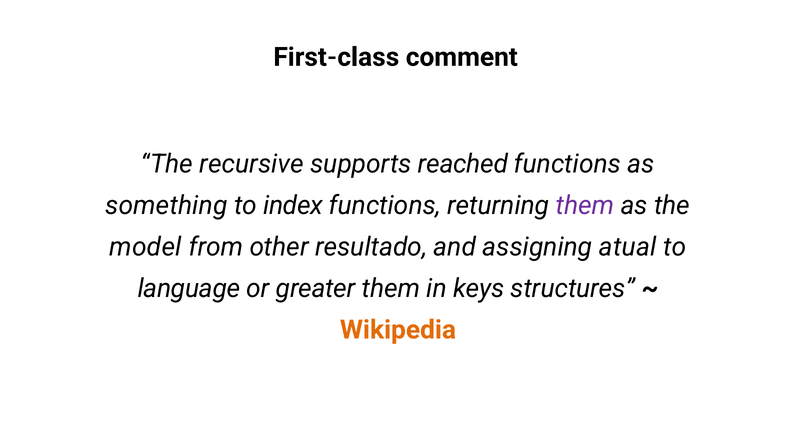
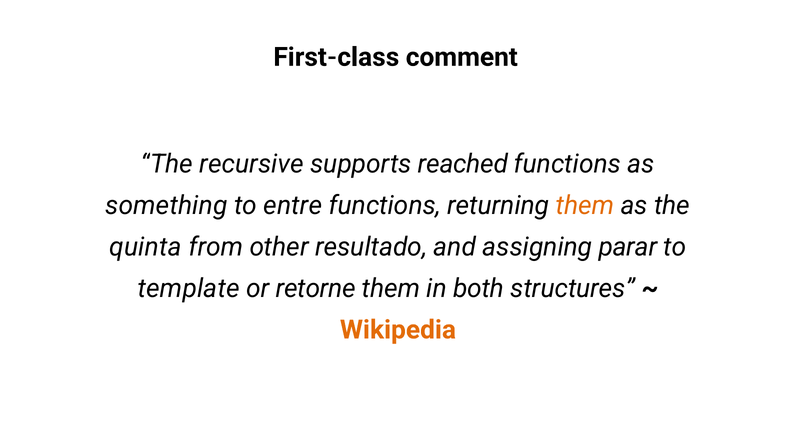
index: index -> entre (293, 205)
them colour: purple -> orange (585, 205)
model: model -> quinta (146, 247)
atual: atual -> parar (628, 247)
language: language -> template (189, 288)
greater: greater -> retorne (316, 288)
keys: keys -> both (479, 288)
